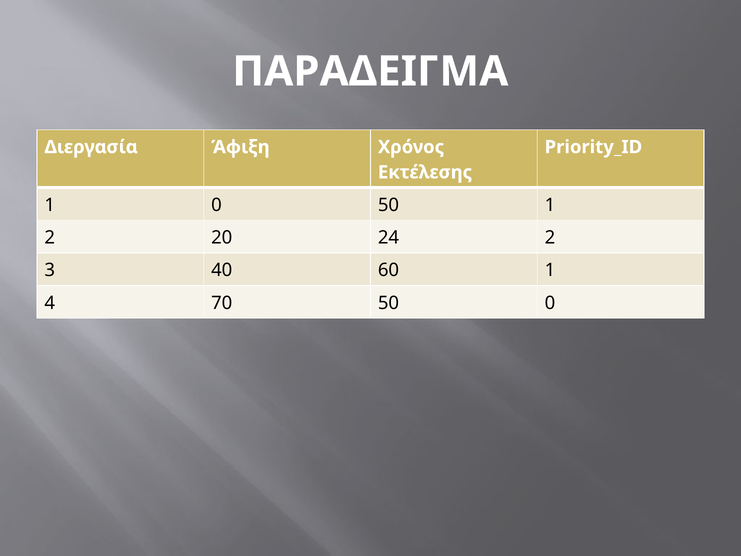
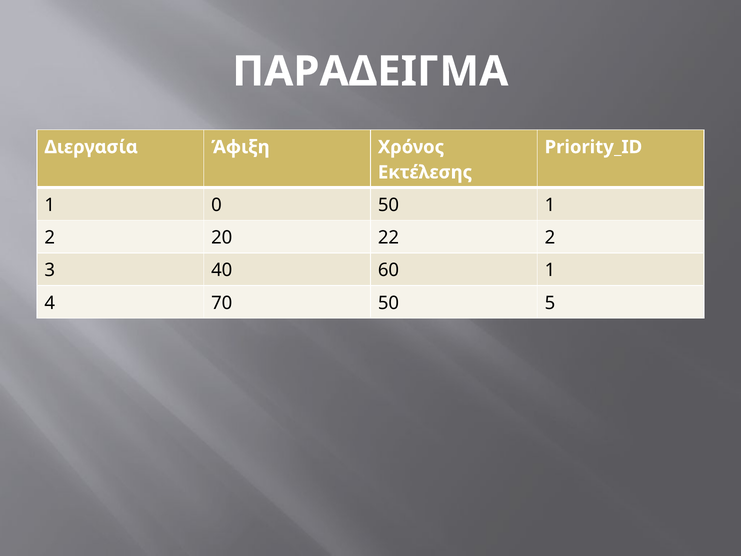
24: 24 -> 22 (388, 238)
50 0: 0 -> 5 (550, 303)
